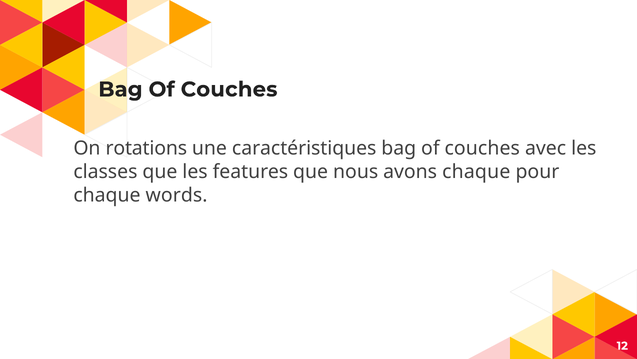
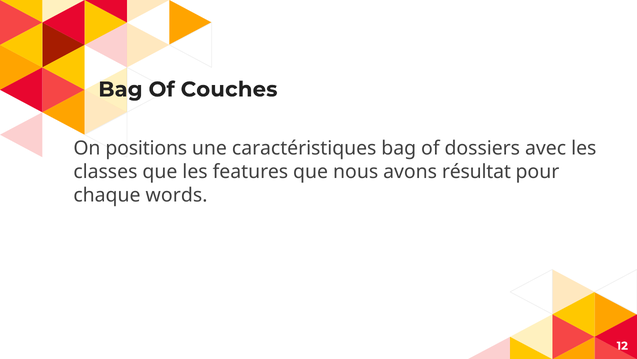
rotations: rotations -> positions (146, 148)
couches: couches -> dossiers (482, 148)
avons chaque: chaque -> résultat (476, 171)
